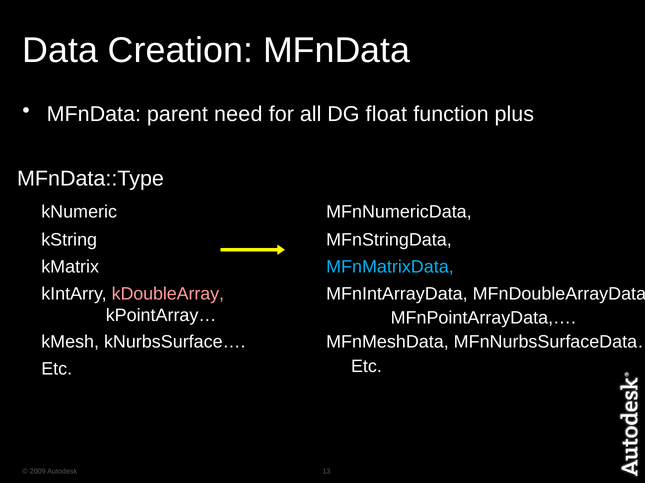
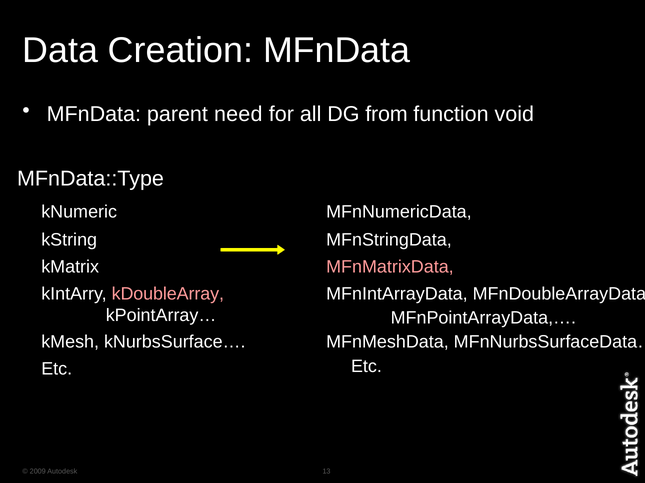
float: float -> from (387, 114)
plus: plus -> void (514, 114)
MFnMatrixData colour: light blue -> pink (390, 267)
